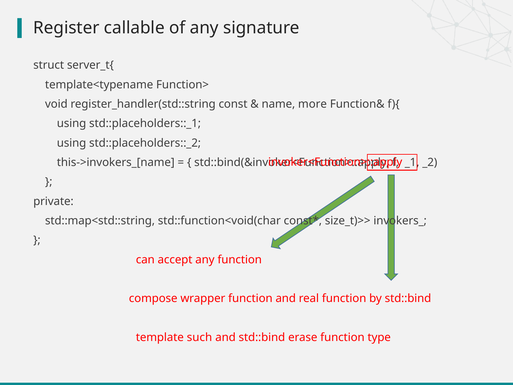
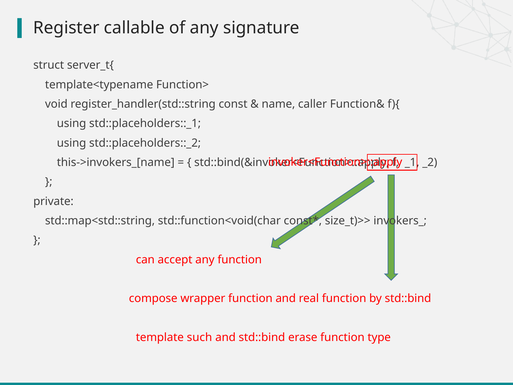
more: more -> caller (313, 104)
